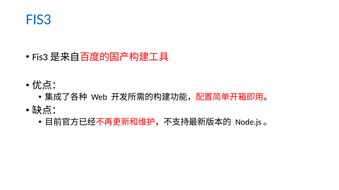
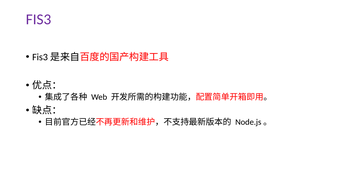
FIS3 colour: blue -> purple (39, 20)
